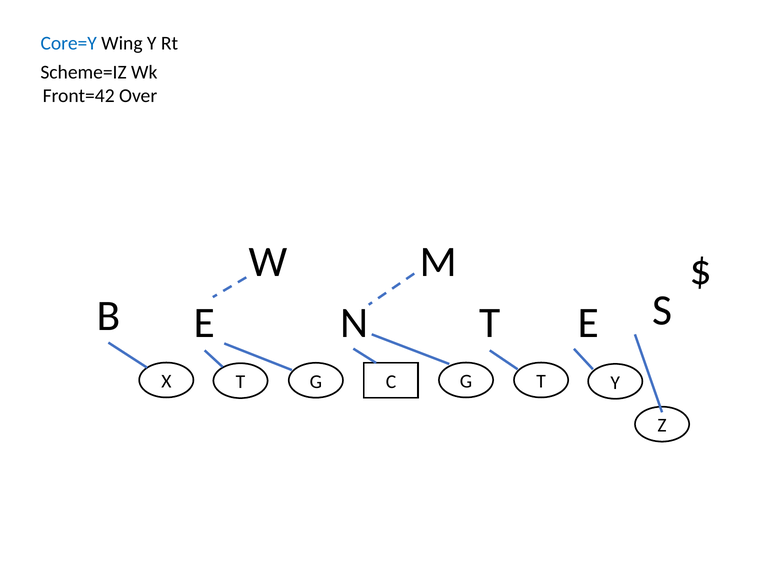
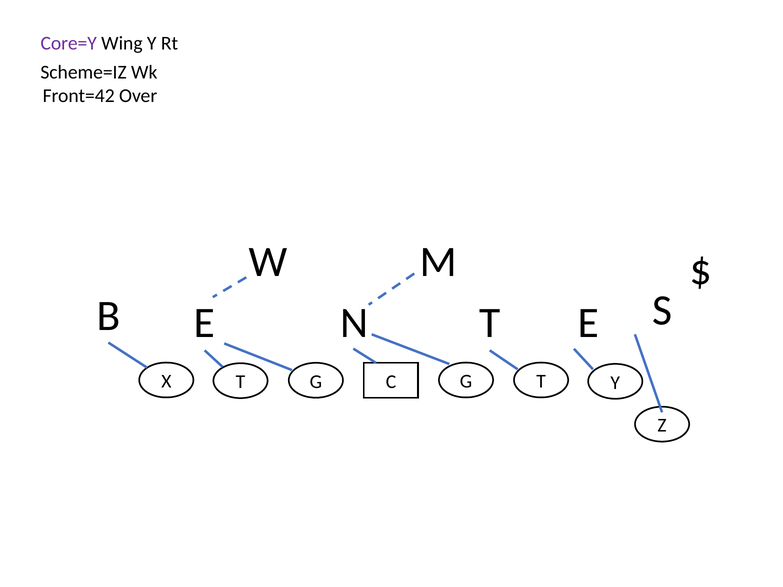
Core=Y colour: blue -> purple (69, 44)
